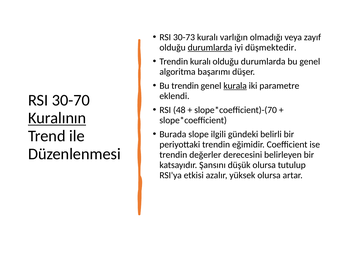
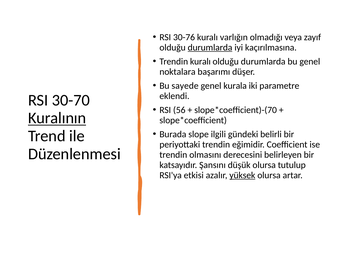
30-73: 30-73 -> 30-76 (184, 37)
düşmektedir: düşmektedir -> kaçırılmasına (271, 47)
algoritma: algoritma -> noktalara (177, 72)
Bu trendin: trendin -> sayede (185, 85)
kurala underline: present -> none (235, 85)
48: 48 -> 56 (179, 110)
değerler: değerler -> olmasını (205, 154)
yüksek underline: none -> present (242, 175)
